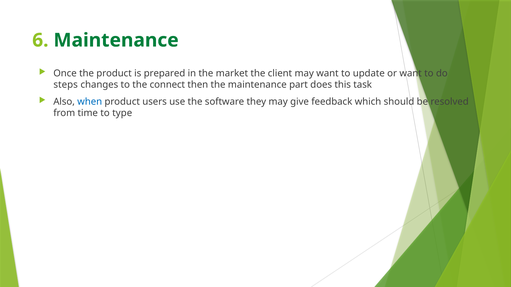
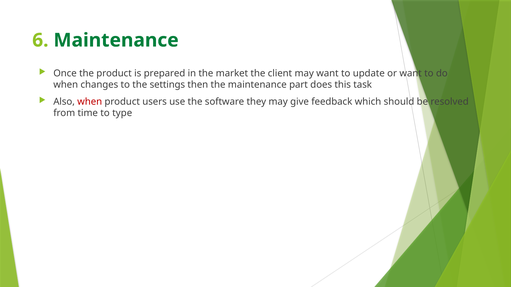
steps: steps -> when (66, 85)
connect: connect -> settings (167, 85)
when colour: blue -> red (90, 102)
